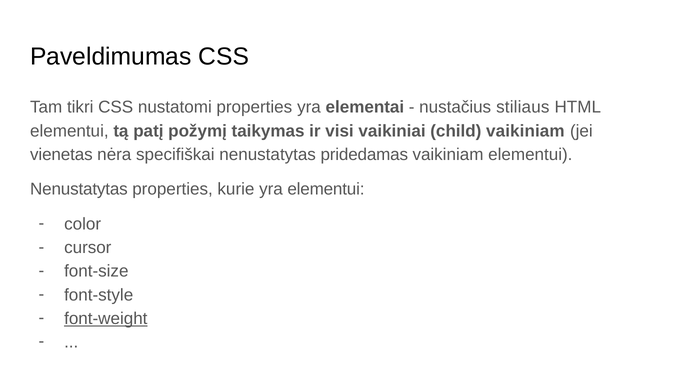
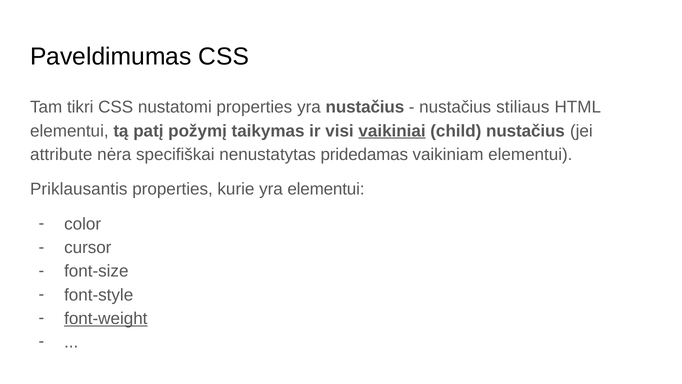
yra elementai: elementai -> nustačius (365, 107)
vaikiniai underline: none -> present (392, 131)
child vaikiniam: vaikiniam -> nustačius (525, 131)
vienetas: vienetas -> attribute (61, 154)
Nenustatytas: Nenustatytas -> Priklausantis (79, 189)
